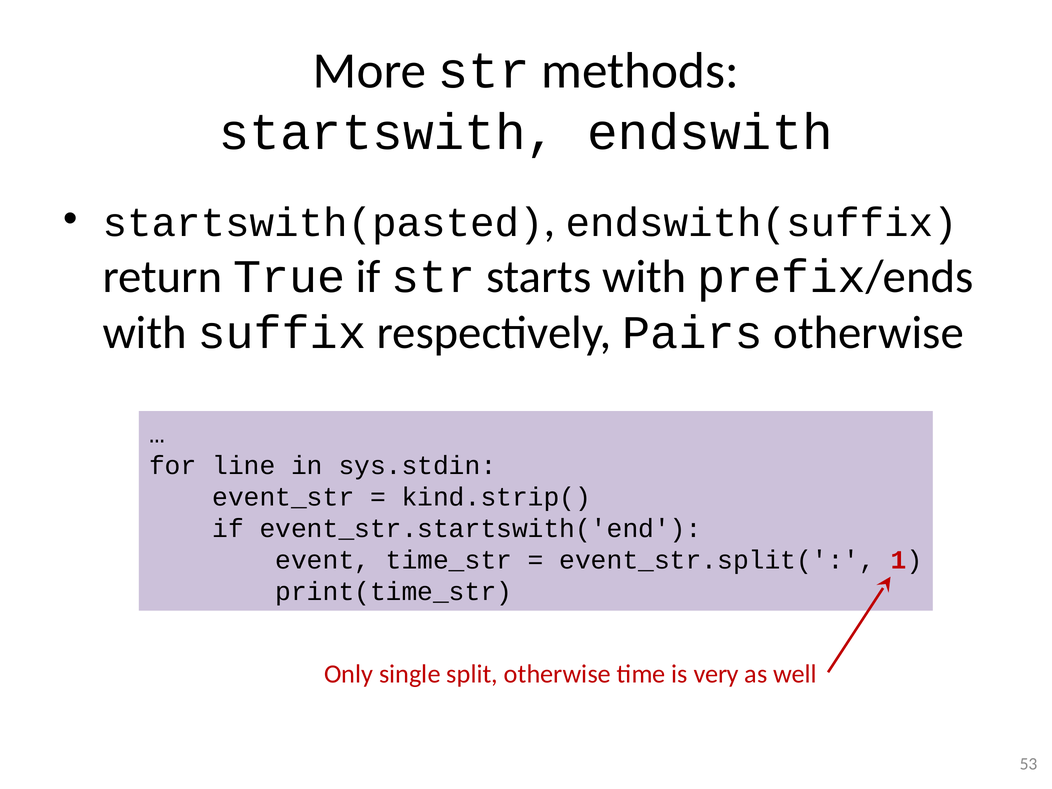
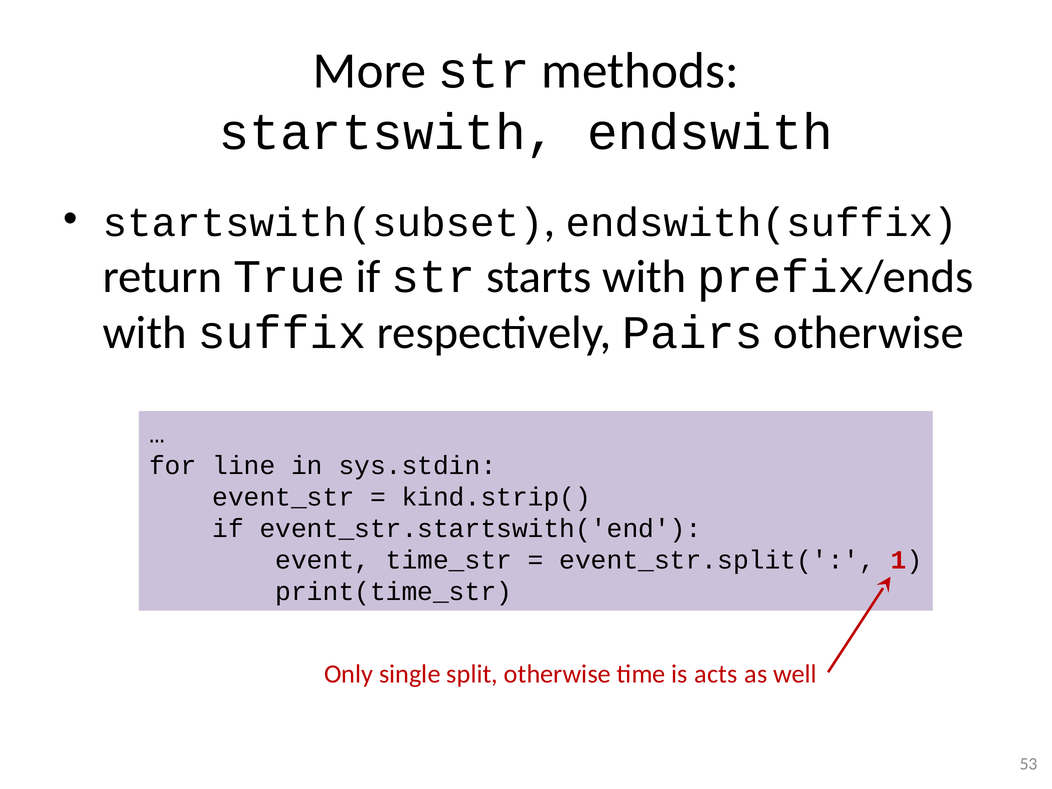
startswith(pasted: startswith(pasted -> startswith(subset (323, 223)
very: very -> acts (716, 674)
